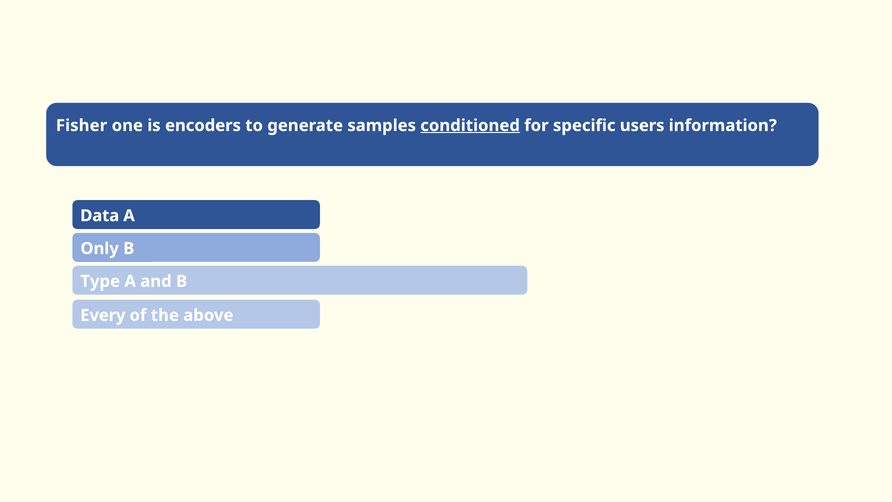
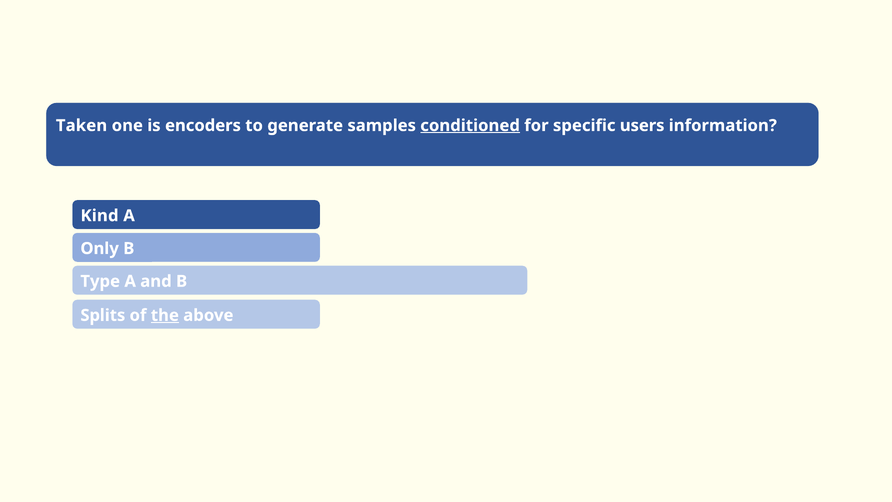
Fisher: Fisher -> Taken (82, 125)
Data: Data -> Kind (100, 216)
Every: Every -> Splits (103, 315)
the underline: none -> present (165, 315)
